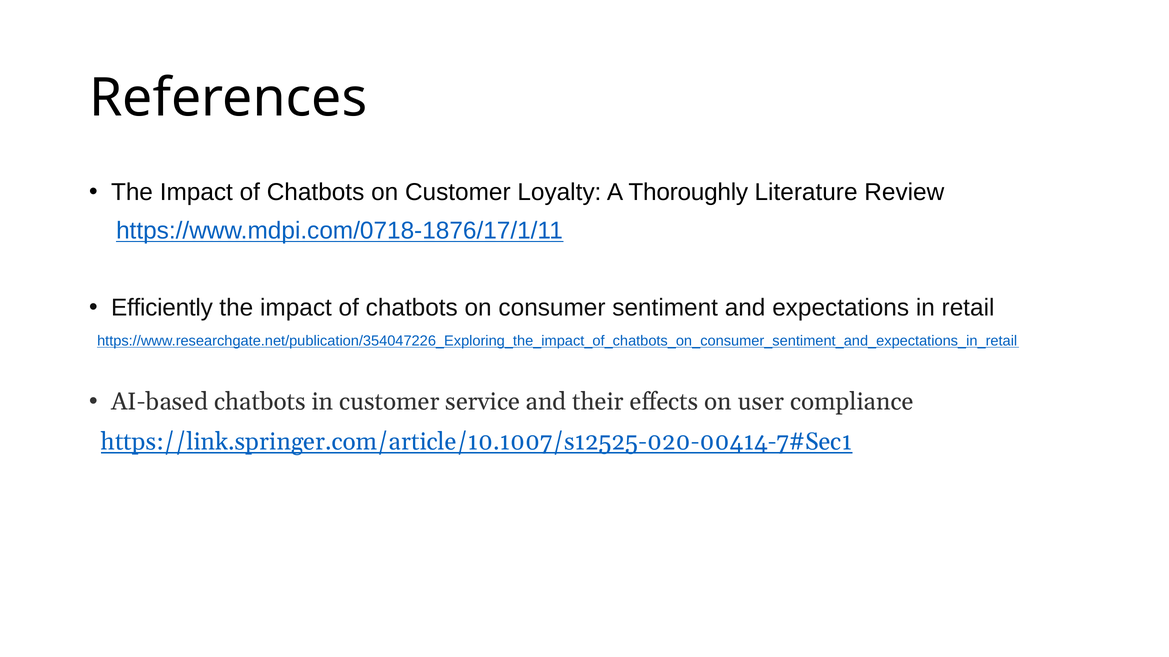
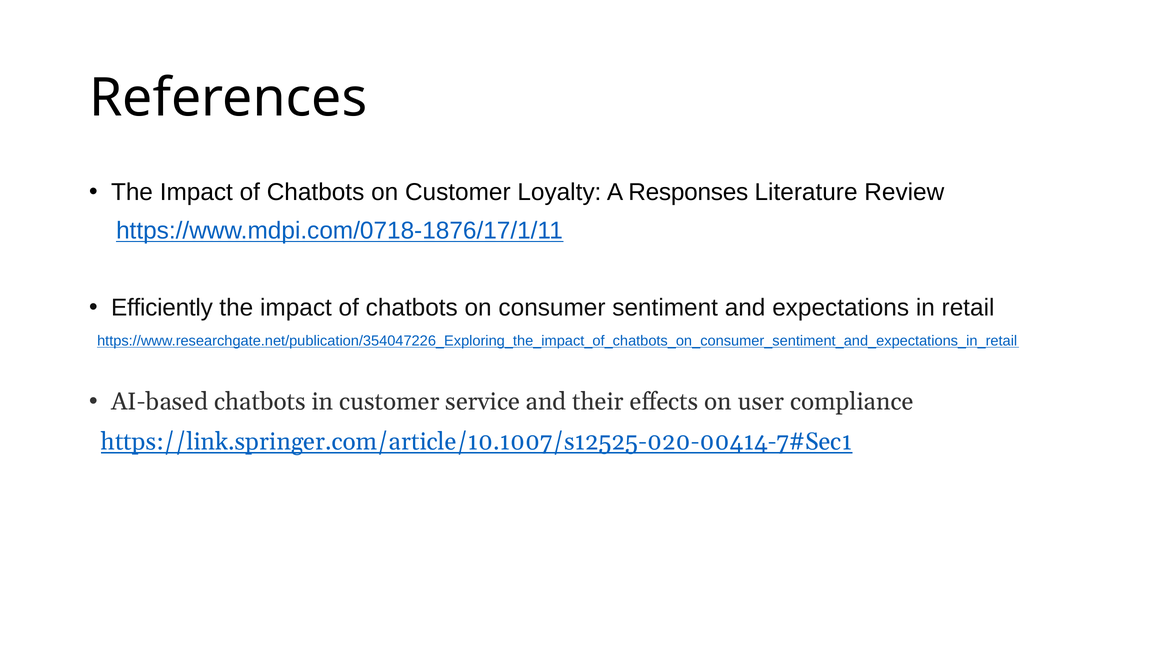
Thoroughly: Thoroughly -> Responses (688, 192)
